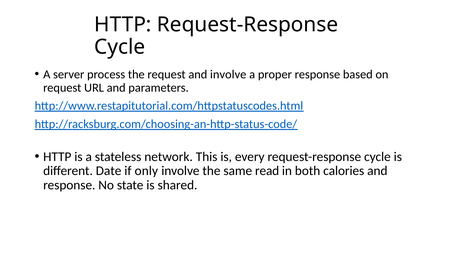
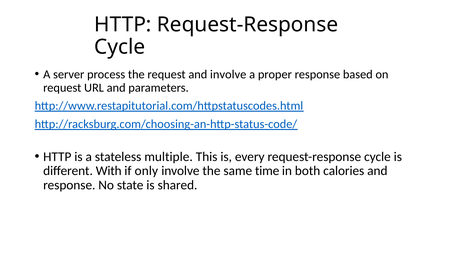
network: network -> multiple (169, 157)
Date: Date -> With (109, 171)
read: read -> time (267, 171)
